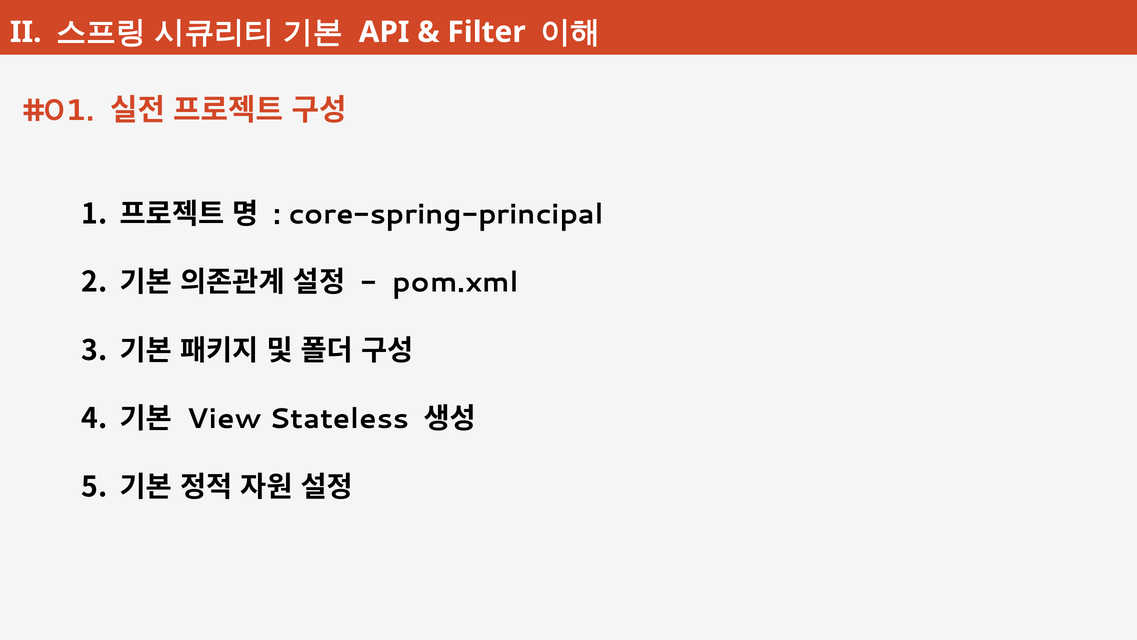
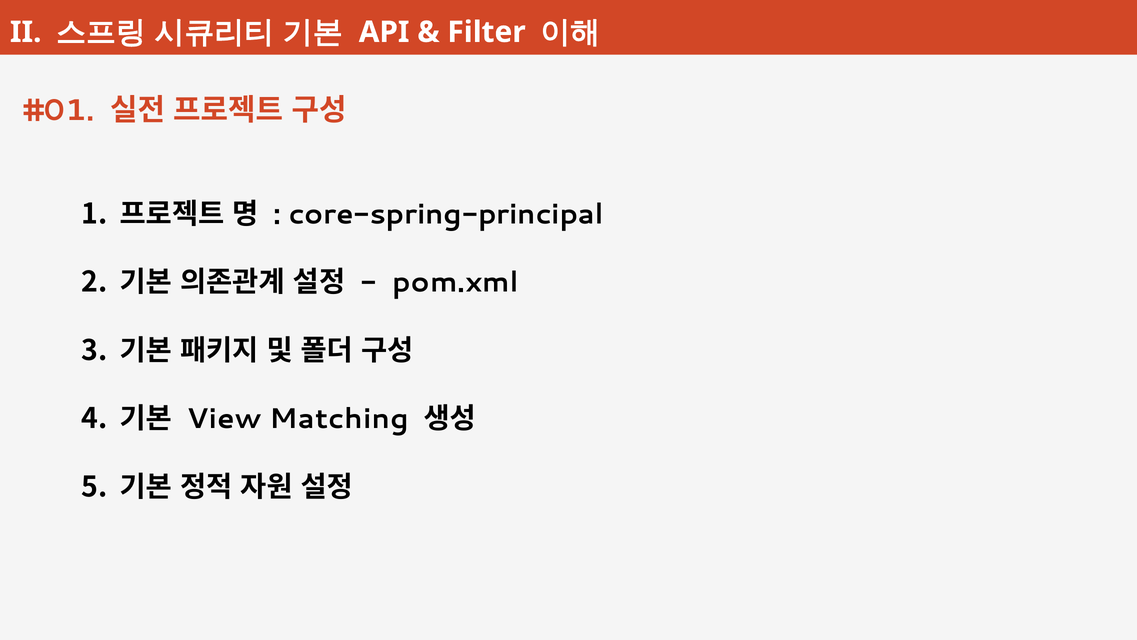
Stateless: Stateless -> Matching (339, 419)
